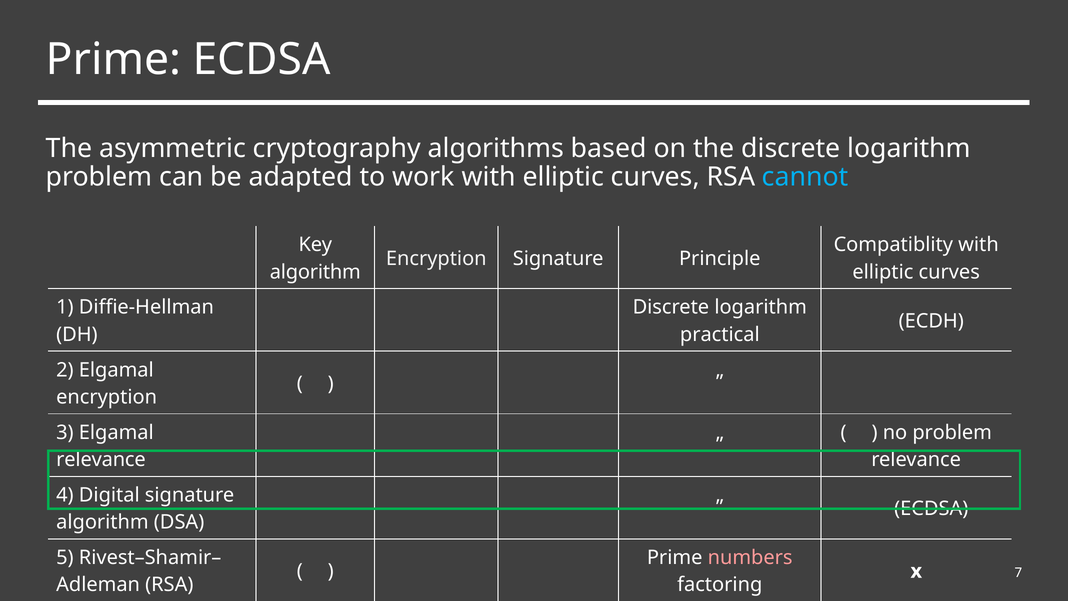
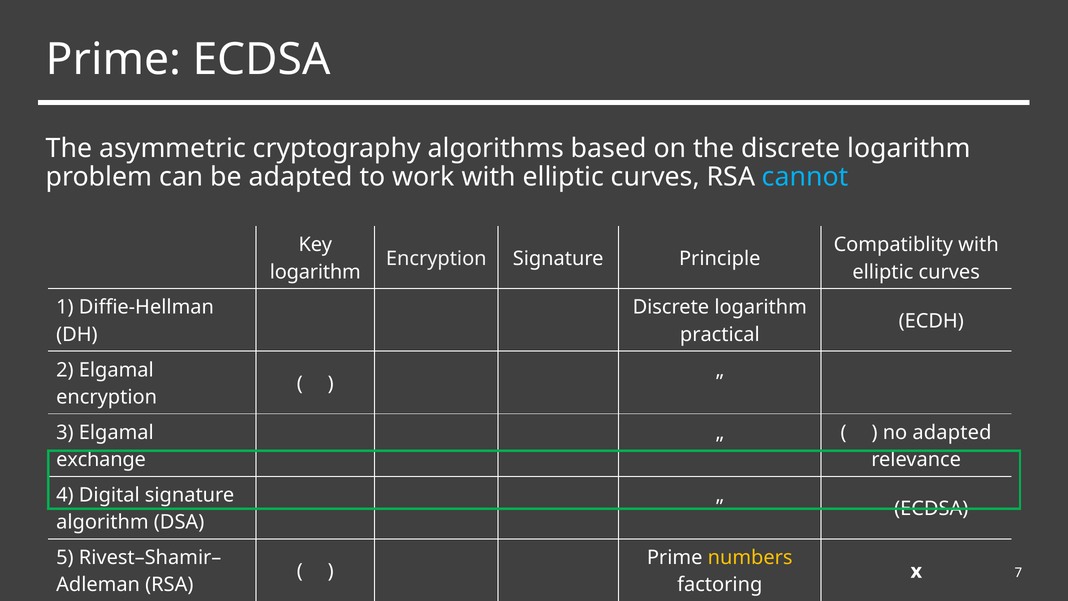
algorithm: algorithm -> logarithm (315, 272)
no problem: problem -> adapted (952, 432)
relevance: relevance -> exchange (101, 460)
numbers colour: pink -> yellow (750, 557)
